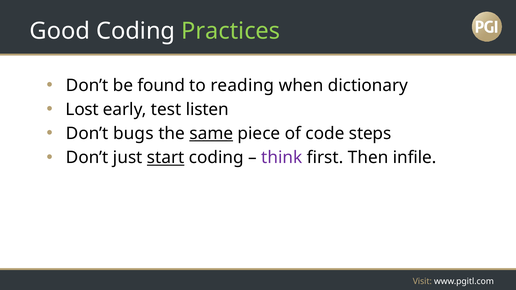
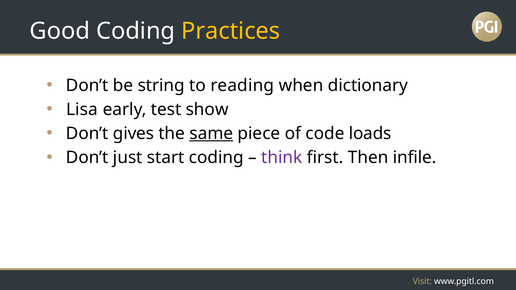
Practices colour: light green -> yellow (231, 31)
found: found -> string (161, 85)
Lost: Lost -> Lisa (82, 110)
listen: listen -> show (207, 110)
bugs: bugs -> gives (134, 134)
steps: steps -> loads (370, 134)
start underline: present -> none (166, 158)
